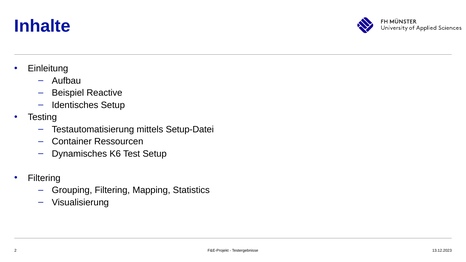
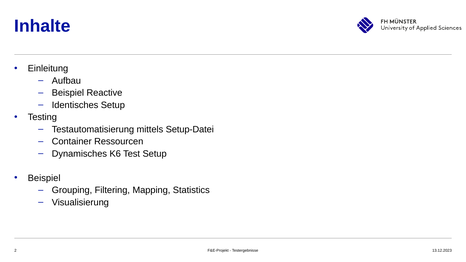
Filtering: Filtering -> Beispiel (44, 178)
